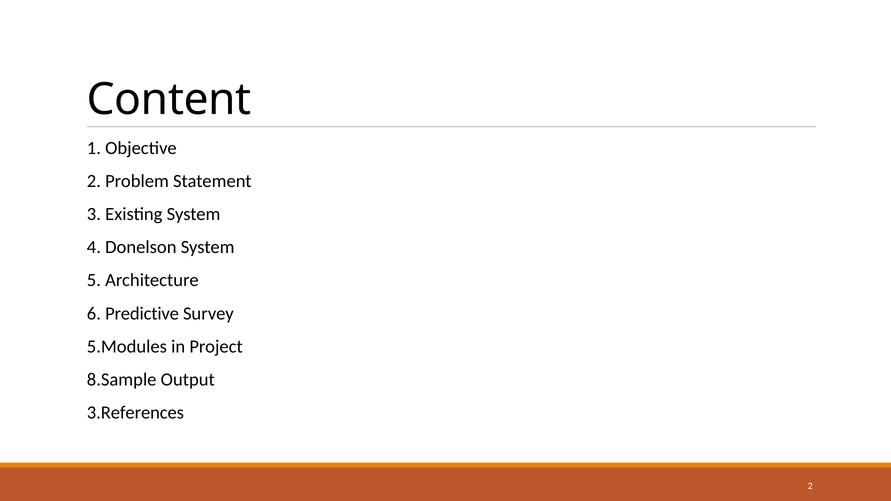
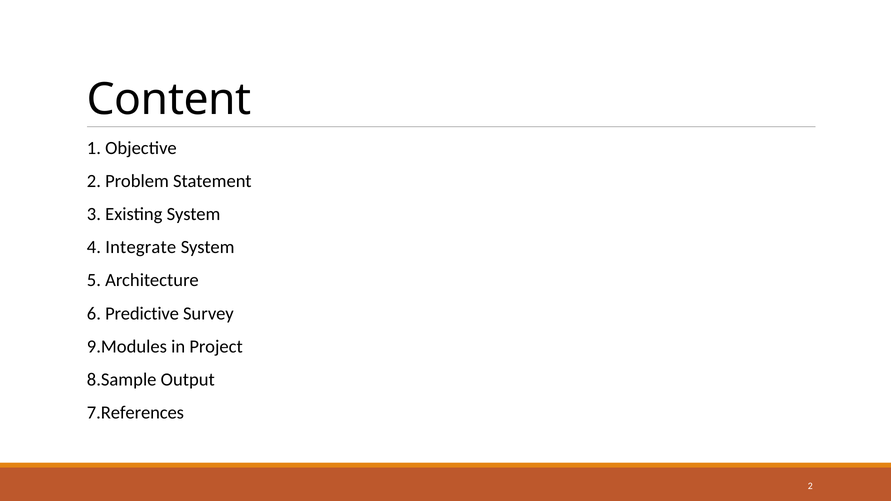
Donelson: Donelson -> Integrate (141, 247)
5.Modules: 5.Modules -> 9.Modules (127, 347)
3.References: 3.References -> 7.References (135, 413)
